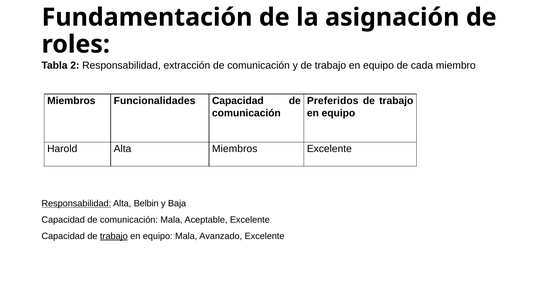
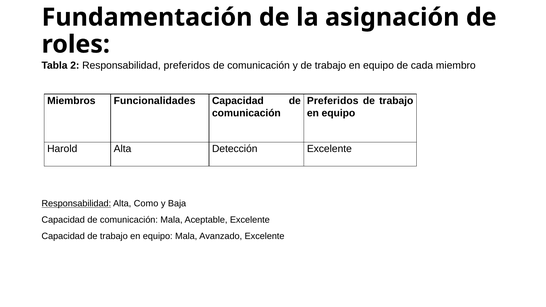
Responsabilidad extracción: extracción -> preferidos (187, 66)
Alta Miembros: Miembros -> Detección (235, 149)
Belbin: Belbin -> Como (146, 204)
trabajo underline: present -> none (114, 236)
